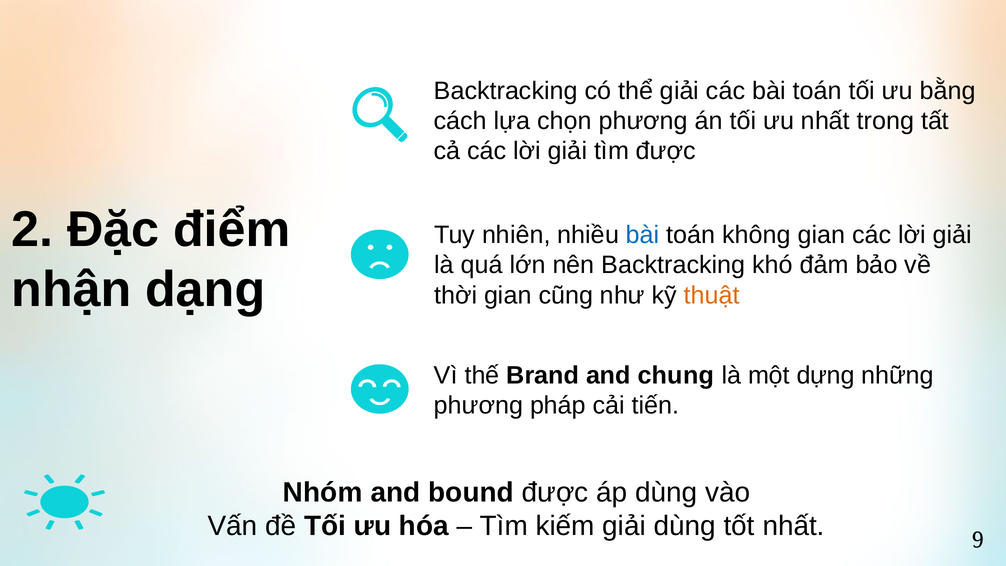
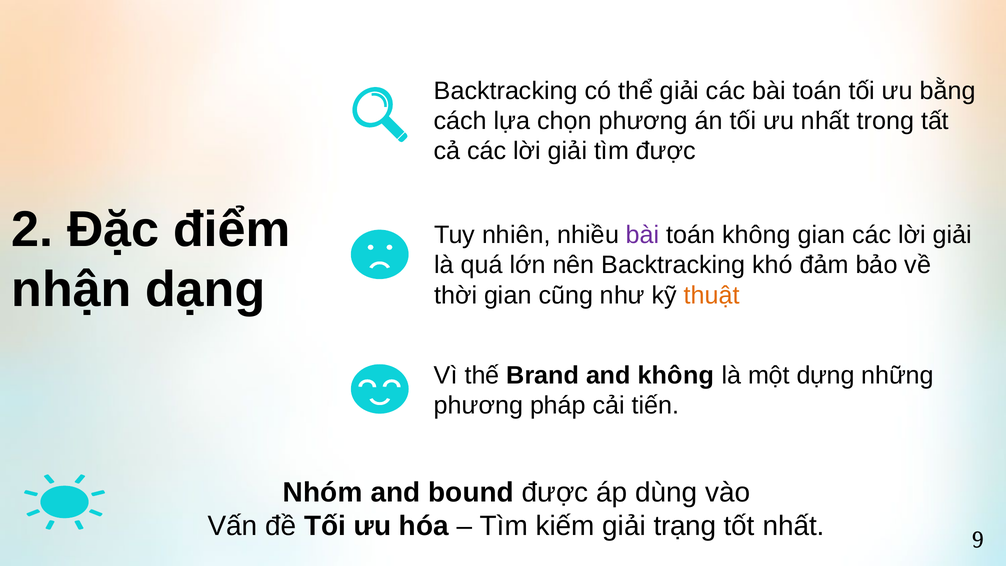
bài colour: blue -> purple (643, 235)
and chung: chung -> không (676, 375)
giải dùng: dùng -> trạng (685, 526)
